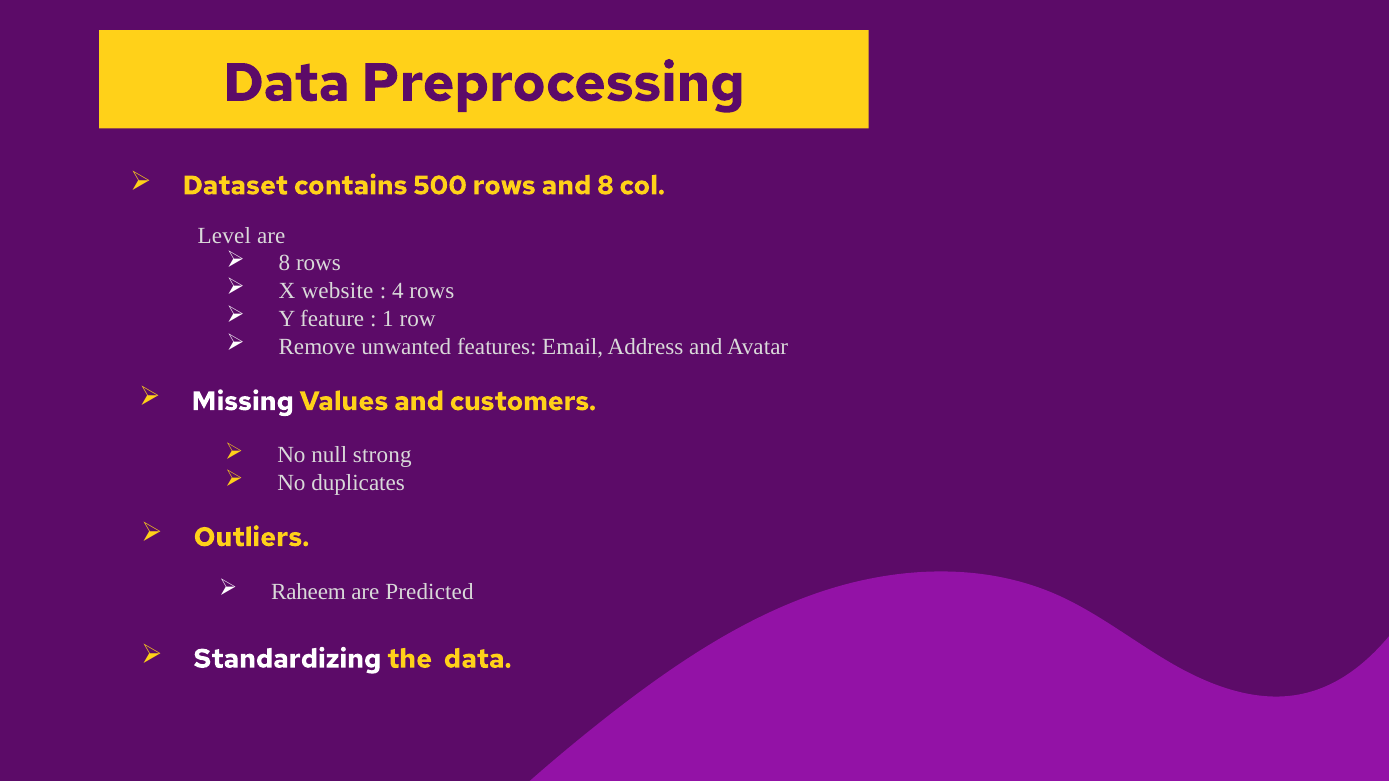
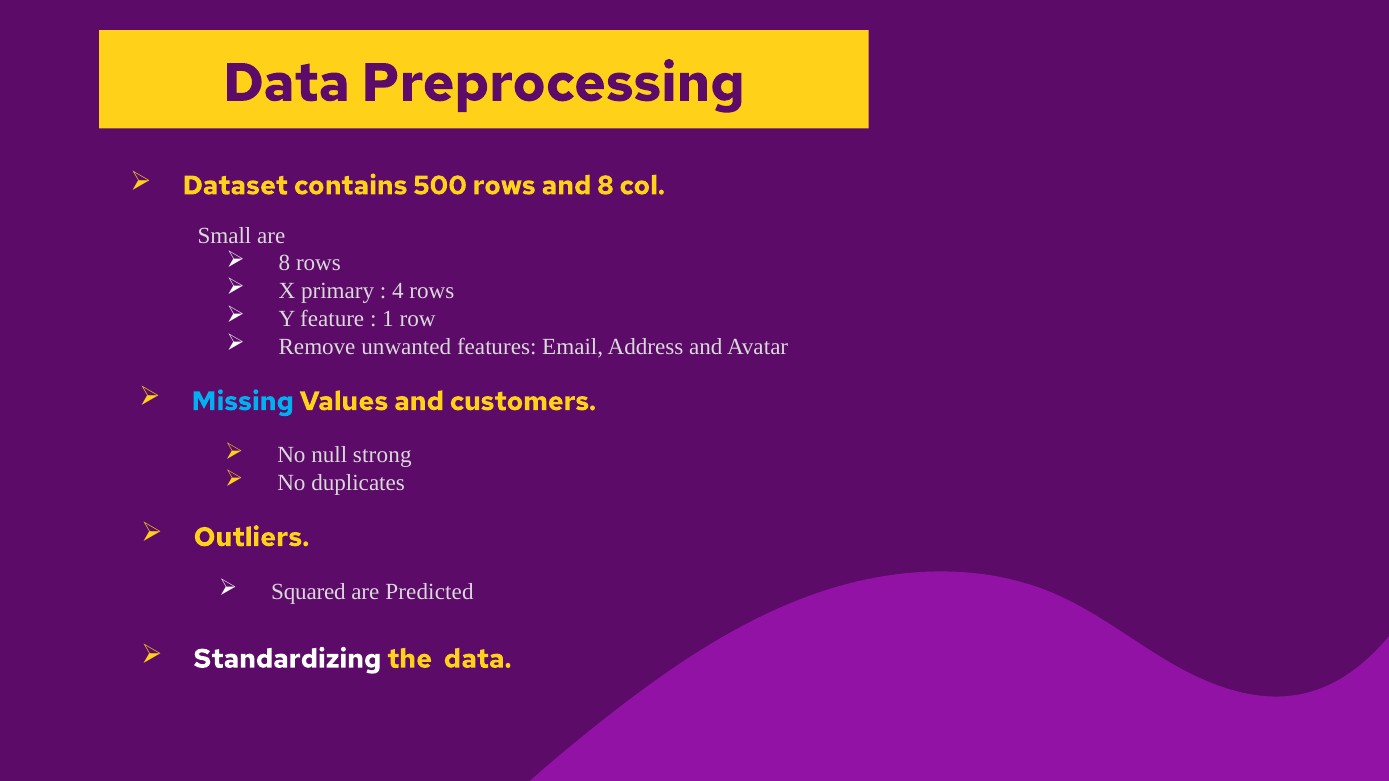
Level: Level -> Small (225, 236)
website: website -> primary (338, 291)
Missing colour: white -> light blue (243, 401)
Raheem: Raheem -> Squared (308, 592)
